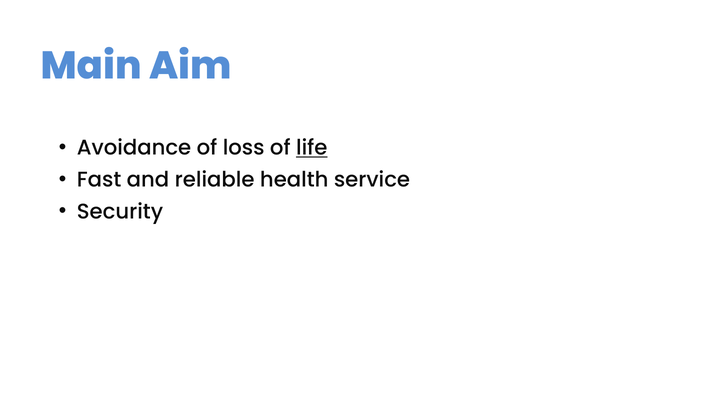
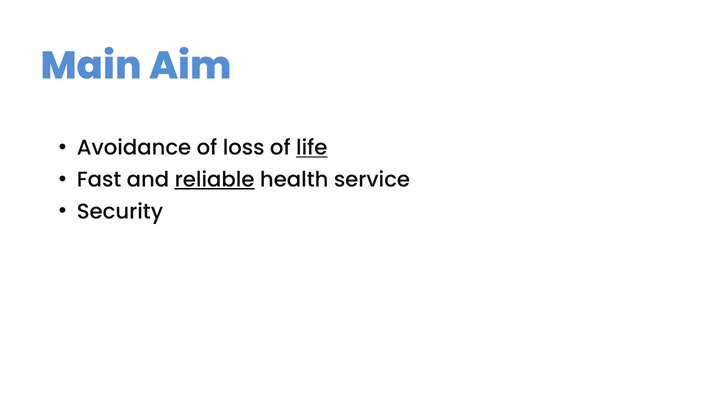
reliable underline: none -> present (215, 179)
